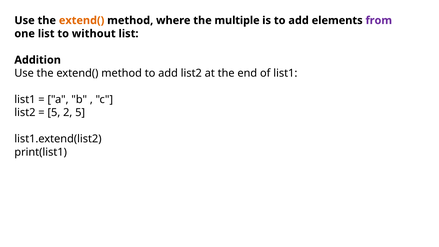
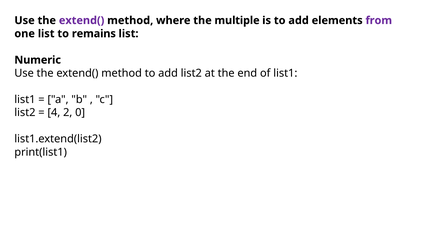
extend( colour: orange -> purple (82, 20)
without: without -> remains (94, 34)
Addition: Addition -> Numeric (38, 60)
5: 5 -> 4 (54, 113)
2 5: 5 -> 0 (80, 113)
